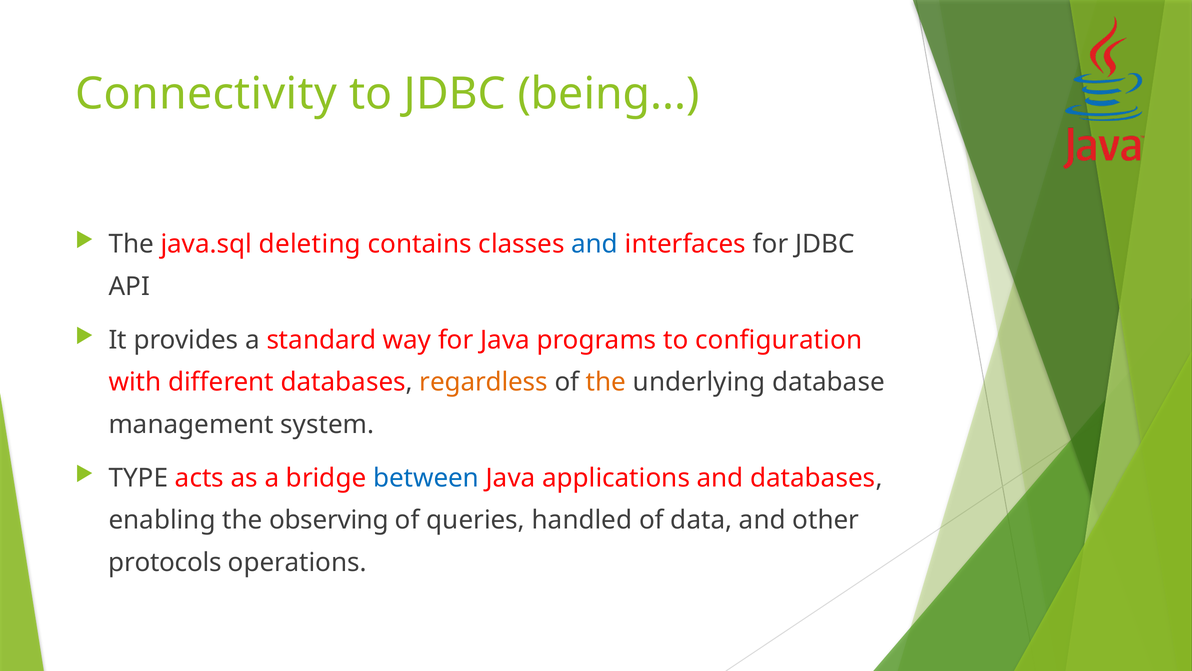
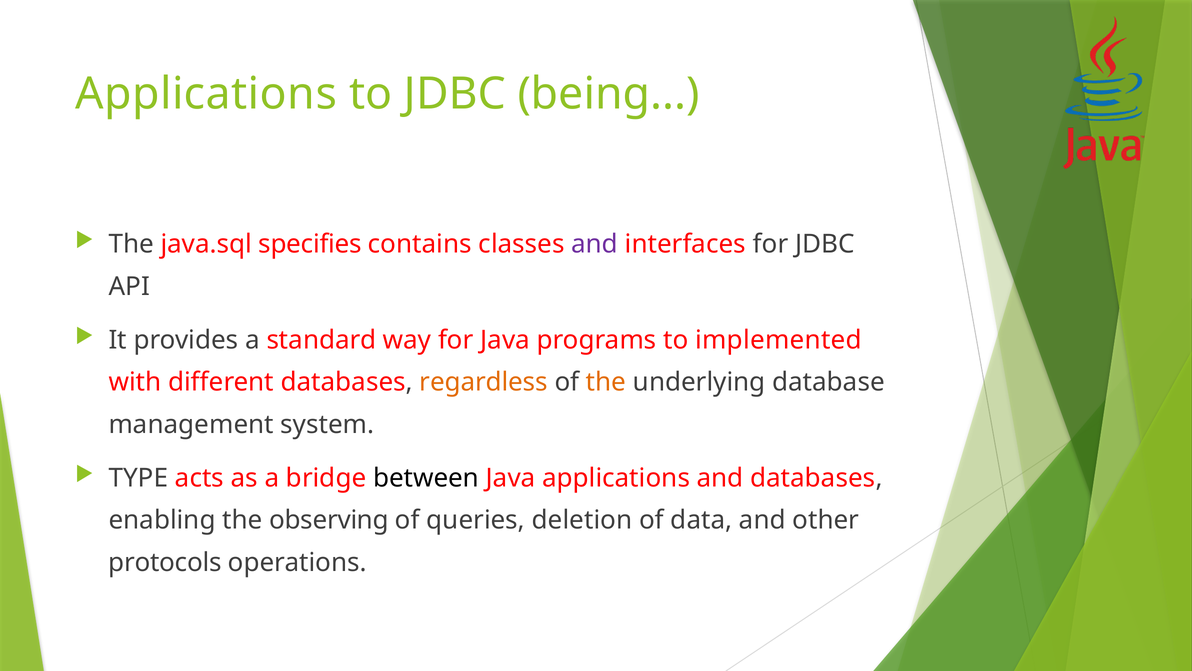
Connectivity: Connectivity -> Applications (206, 94)
deleting: deleting -> specifies (310, 244)
and colour: blue -> purple (595, 244)
configuration: configuration -> implemented (779, 340)
between colour: blue -> black (426, 478)
handled: handled -> deletion (582, 520)
